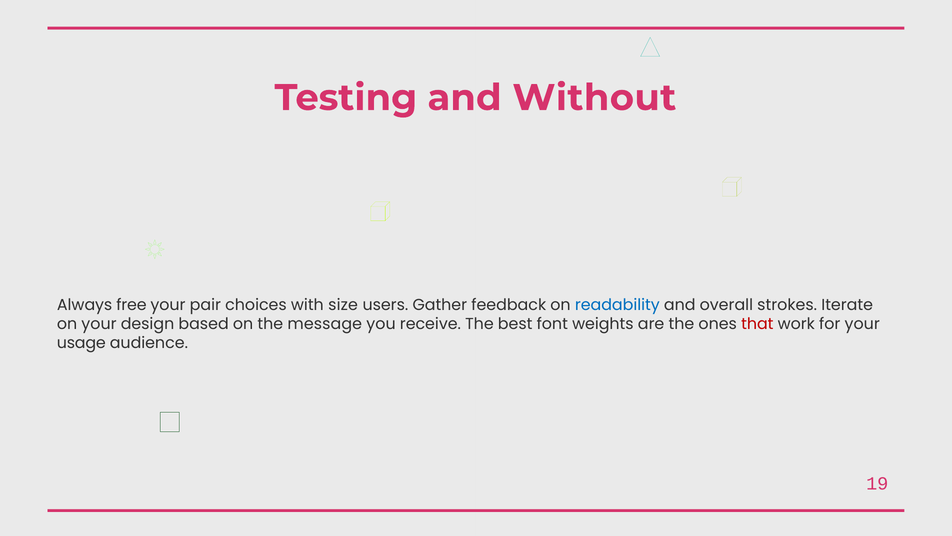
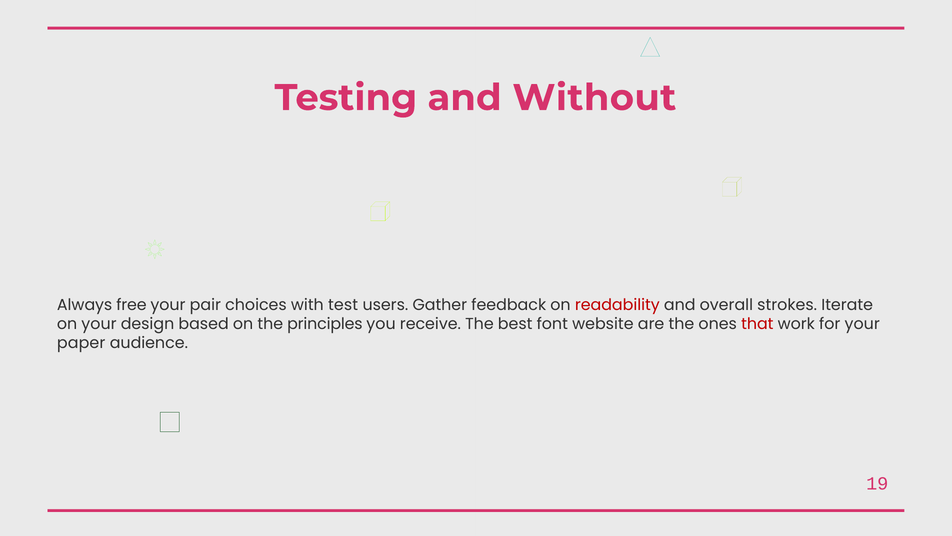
size: size -> test (343, 305)
readability colour: blue -> red (617, 305)
message: message -> principles (325, 324)
weights: weights -> website (603, 324)
usage: usage -> paper (81, 343)
